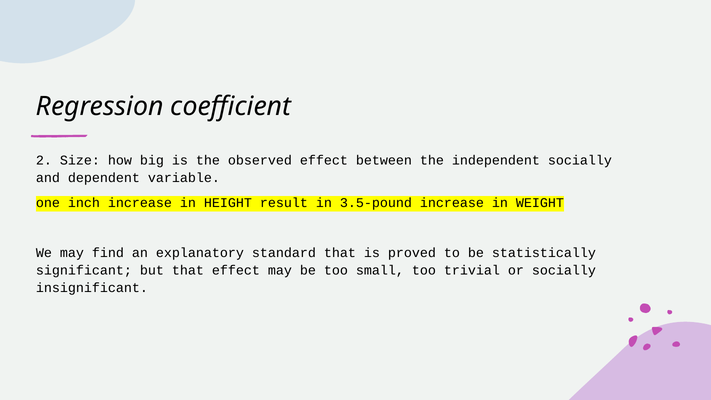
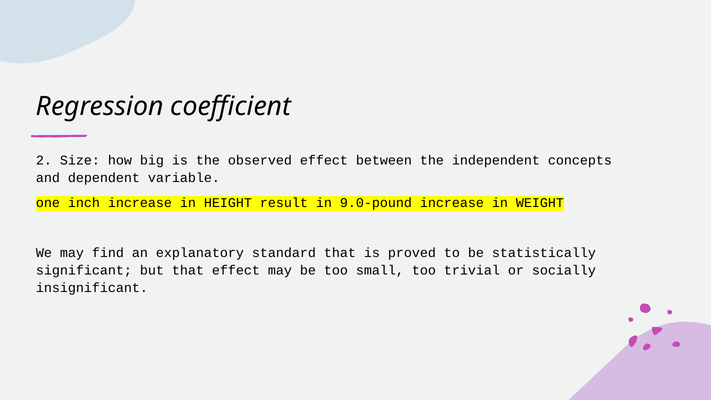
independent socially: socially -> concepts (580, 160)
3.5-pound: 3.5-pound -> 9.0-pound (376, 203)
